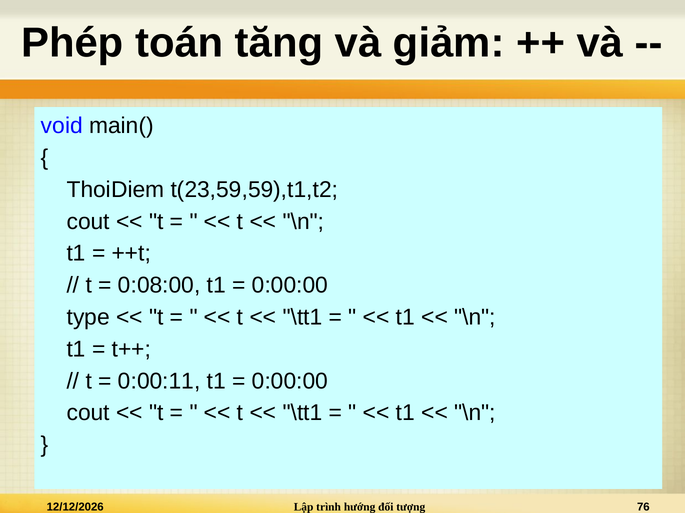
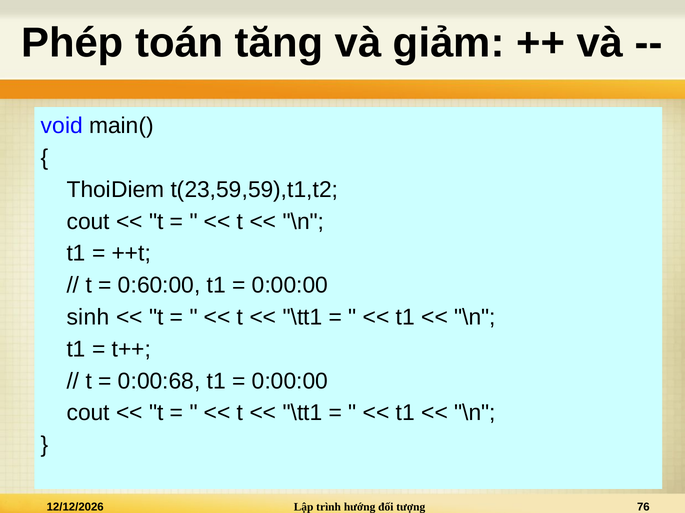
0:08:00: 0:08:00 -> 0:60:00 (159, 286)
type: type -> sinh (88, 318)
0:00:11: 0:00:11 -> 0:00:68 (159, 382)
